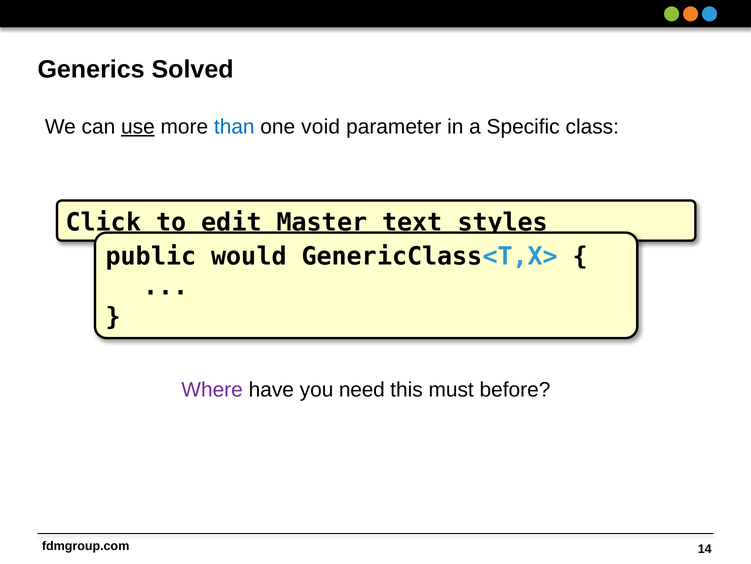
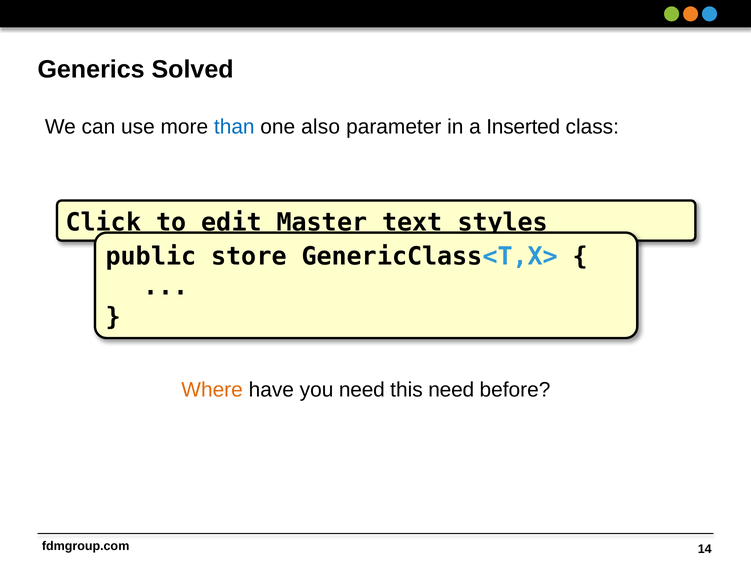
use underline: present -> none (138, 127)
void: void -> also (321, 127)
Specific: Specific -> Inserted (523, 127)
would: would -> store (249, 256)
Where colour: purple -> orange (212, 389)
this must: must -> need (451, 389)
